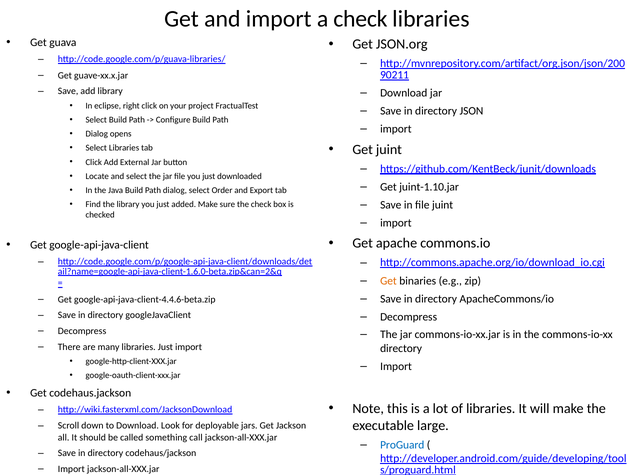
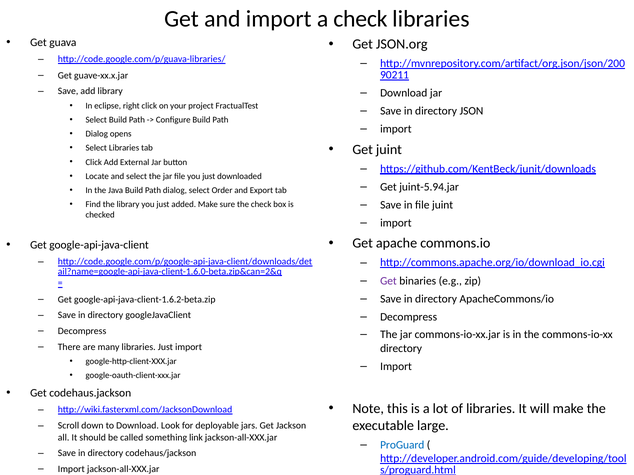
juint-1.10.jar: juint-1.10.jar -> juint-5.94.jar (429, 187)
Get colour: orange -> purple (388, 281)
google-api-java-client-4.4.6-beta.zip: google-api-java-client-4.4.6-beta.zip -> google-api-java-client-1.6.2-beta.zip (145, 300)
call: call -> link (196, 438)
